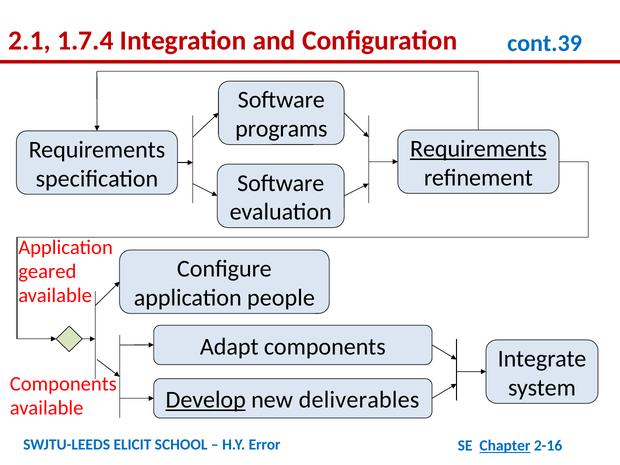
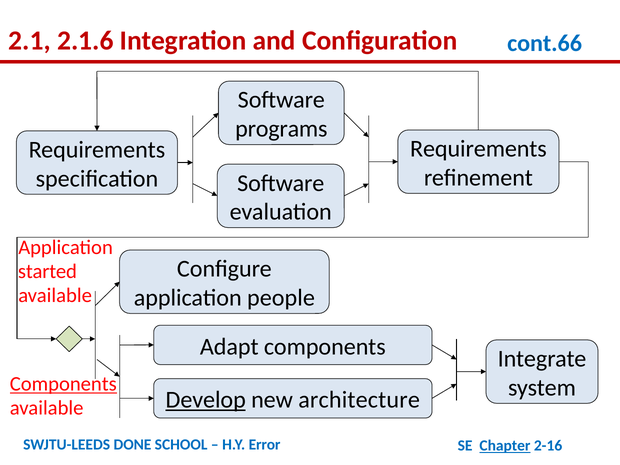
1.7.4: 1.7.4 -> 2.1.6 (85, 41)
cont.39: cont.39 -> cont.66 (545, 43)
Requirements underline: present -> none (478, 149)
geared: geared -> started (47, 271)
Components underline: none -> present (63, 384)
deliverables: deliverables -> architecture (359, 400)
ELICIT: ELICIT -> DONE (132, 444)
